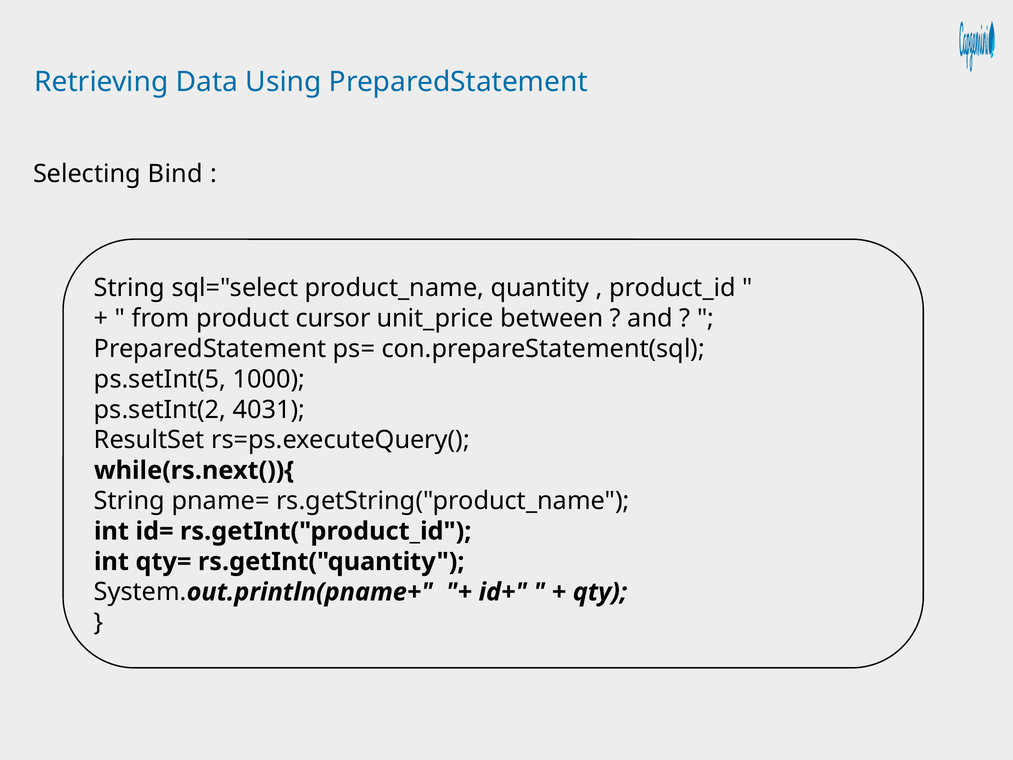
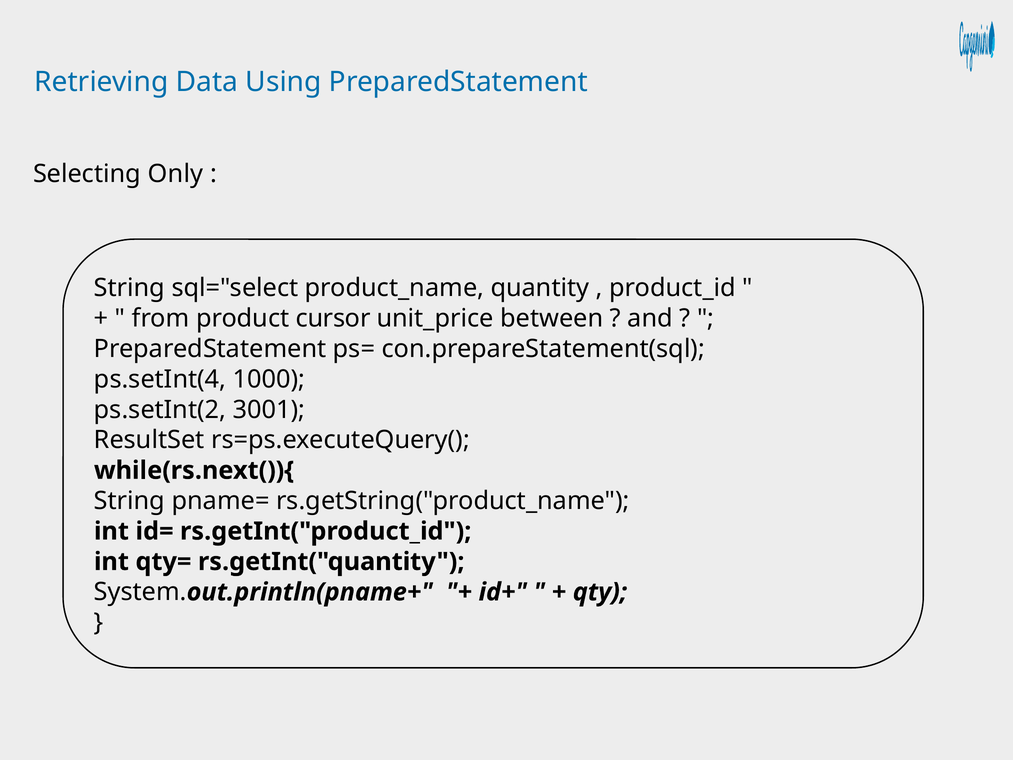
Bind: Bind -> Only (175, 174)
ps.setInt(5: ps.setInt(5 -> ps.setInt(4 (160, 379)
4031: 4031 -> 3001 (269, 410)
